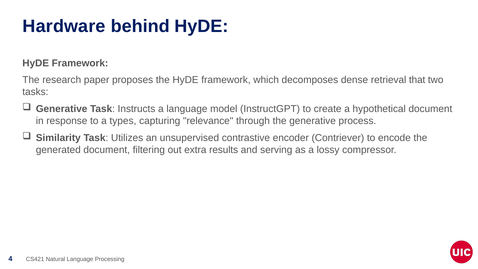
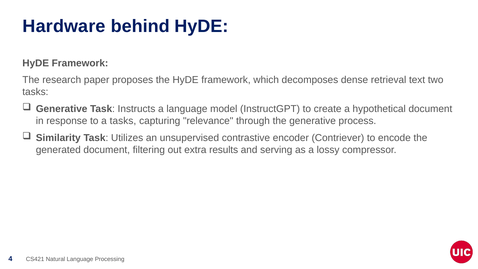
that: that -> text (417, 80)
a types: types -> tasks (123, 121)
